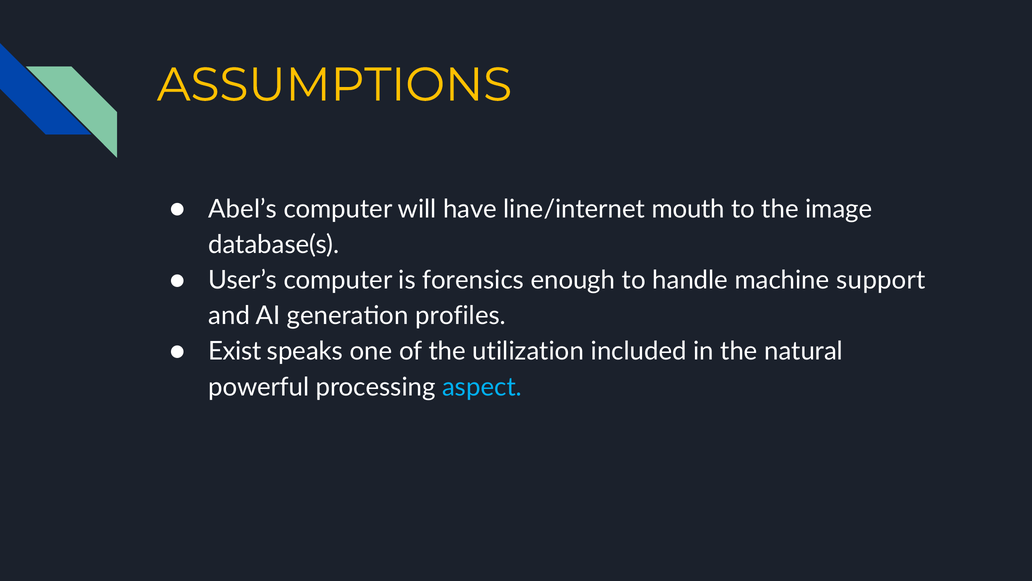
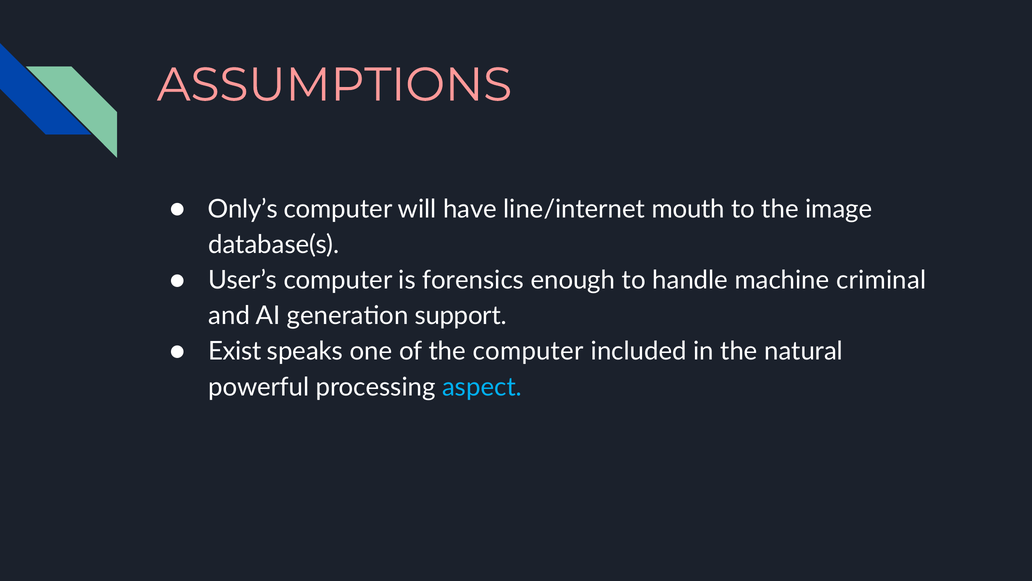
ASSUMPTIONS colour: yellow -> pink (334, 85)
Abel’s: Abel’s -> Only’s (243, 209)
support: support -> criminal (881, 280)
profiles: profiles -> support (461, 316)
the utilization: utilization -> computer (528, 351)
